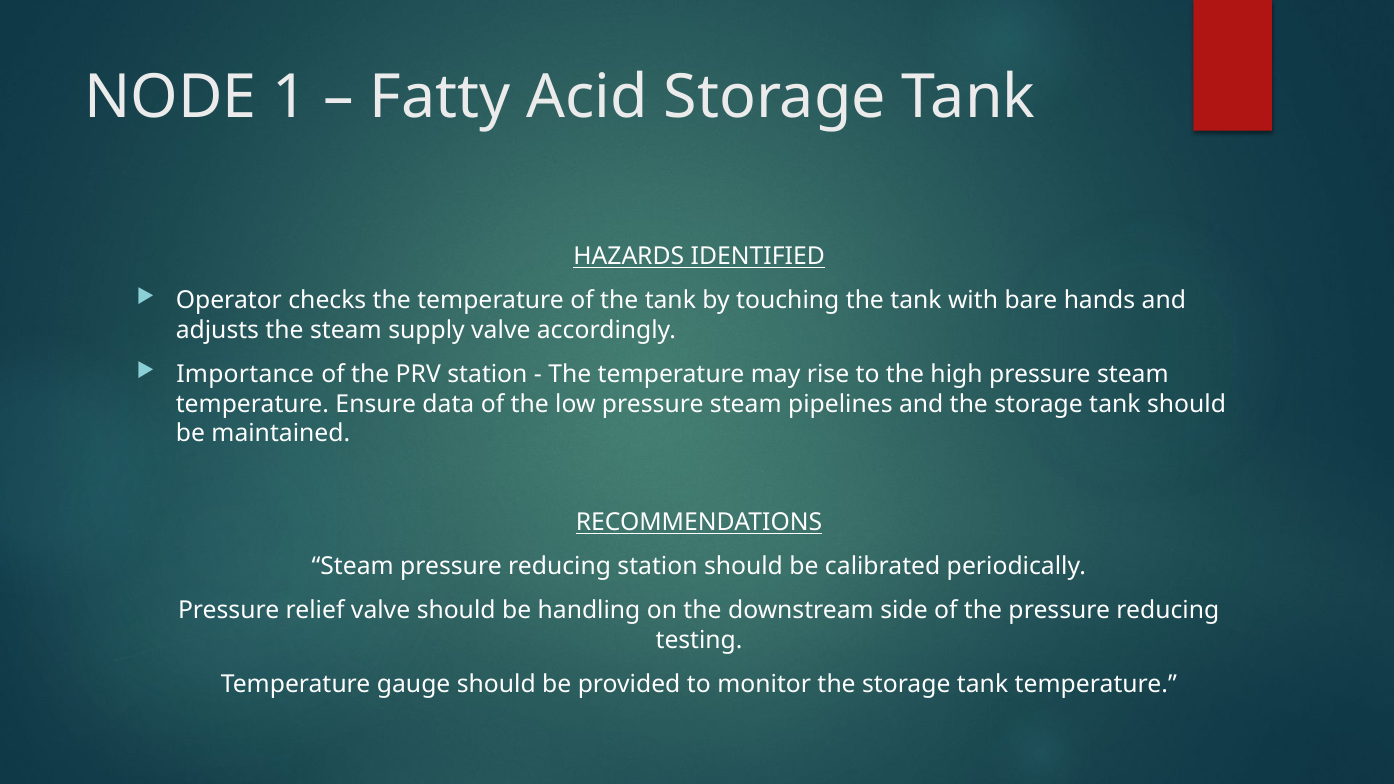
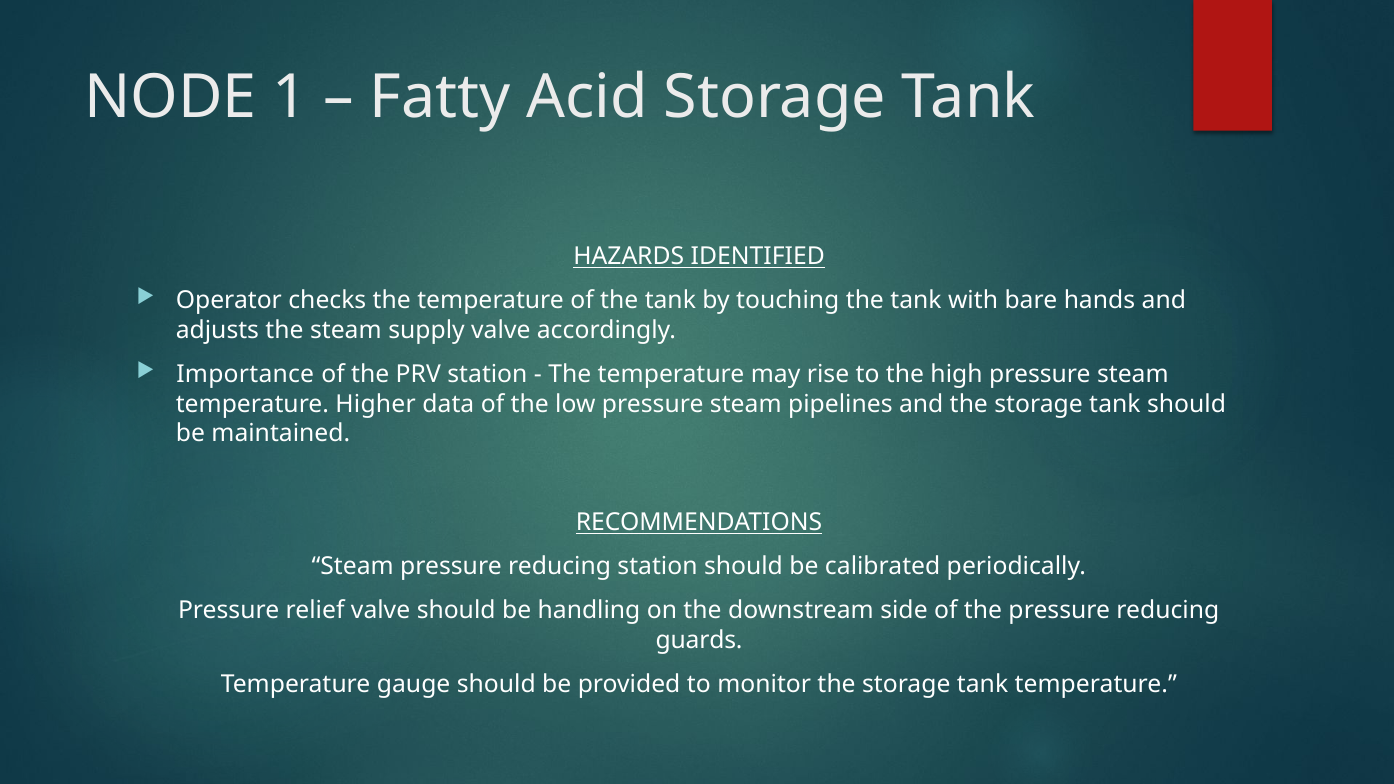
Ensure: Ensure -> Higher (376, 404)
testing: testing -> guards (699, 640)
